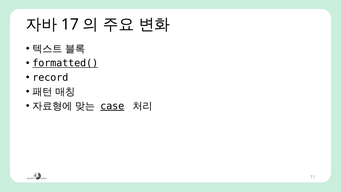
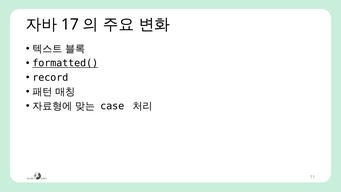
case underline: present -> none (112, 106)
